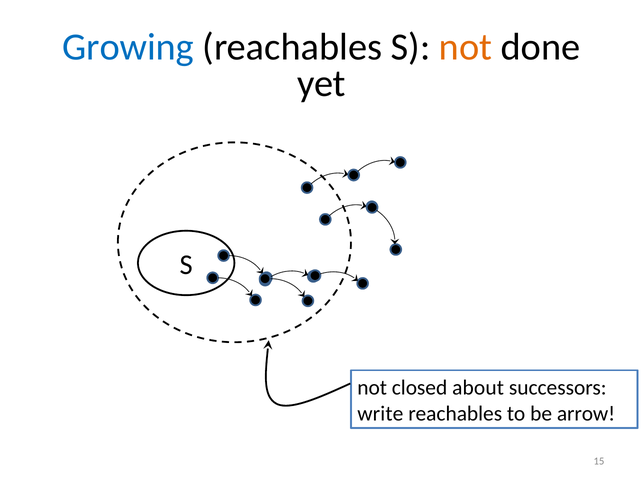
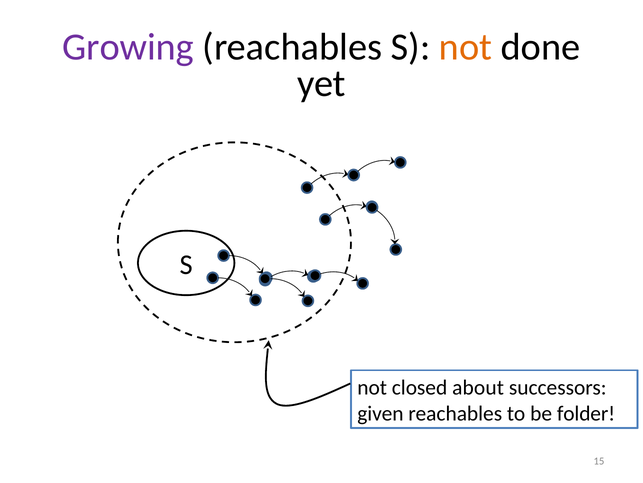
Growing colour: blue -> purple (128, 47)
write: write -> given (380, 413)
arrow: arrow -> folder (586, 413)
